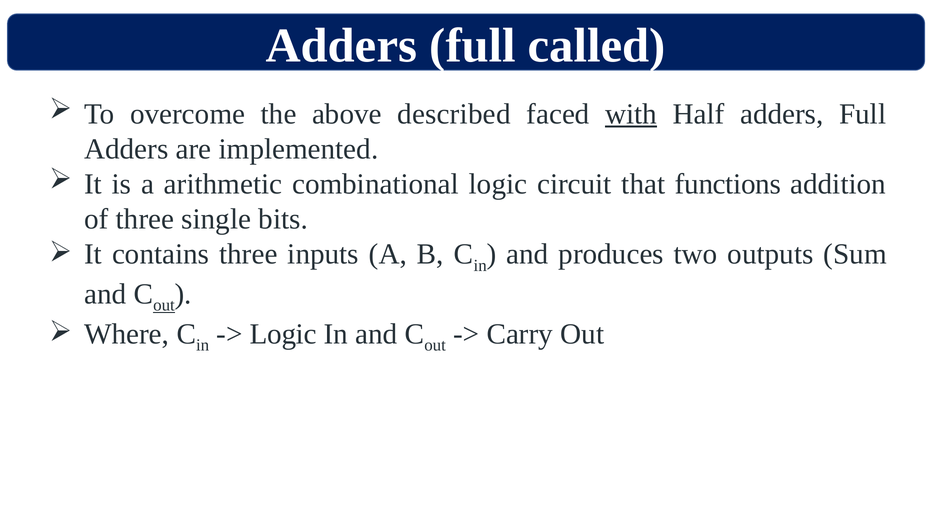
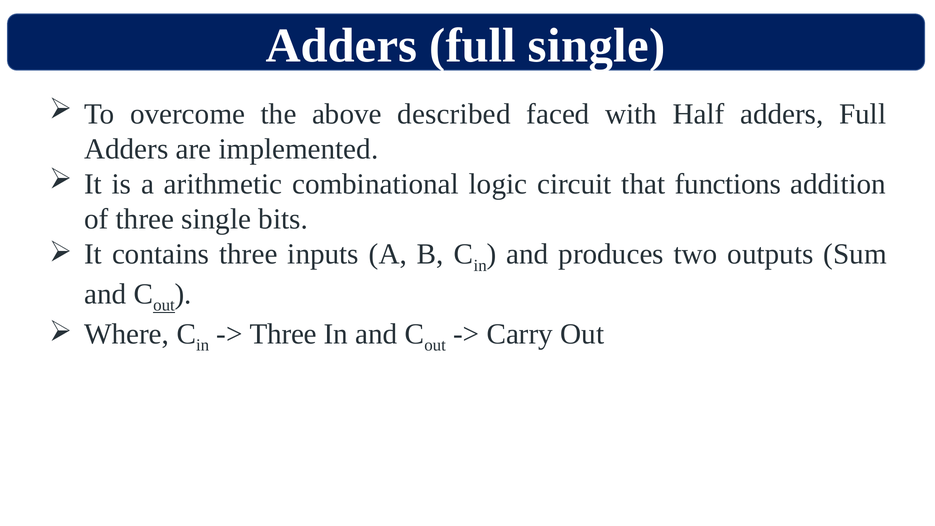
full called: called -> single (597, 45)
with underline: present -> none (631, 114)
Logic: Logic -> Three (283, 334)
